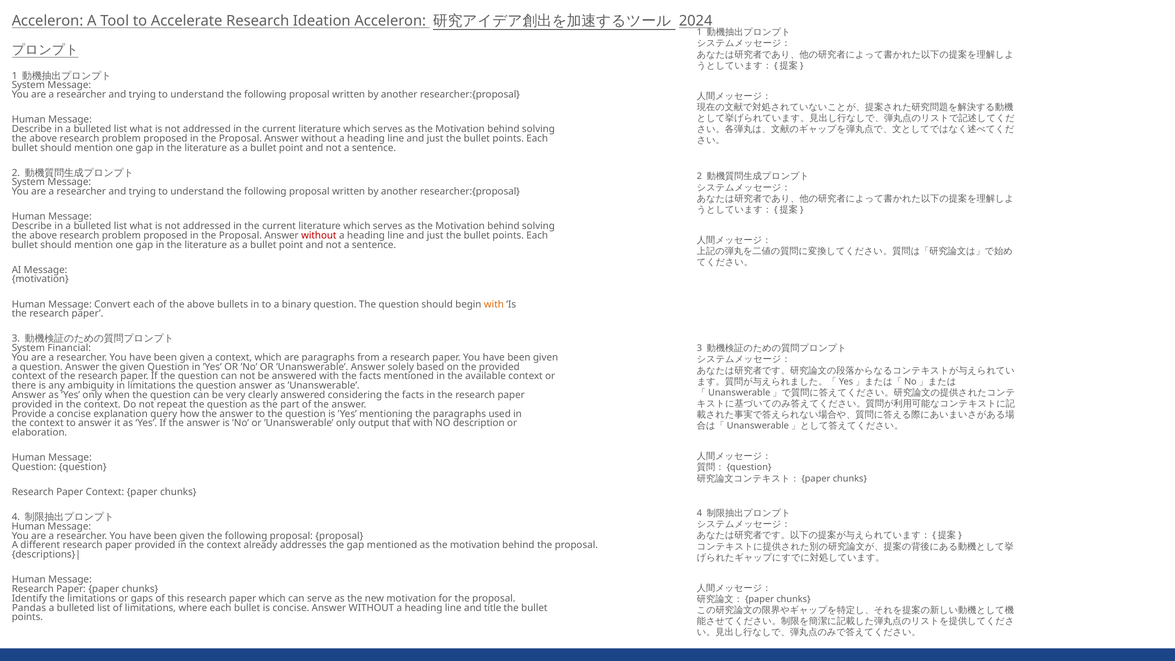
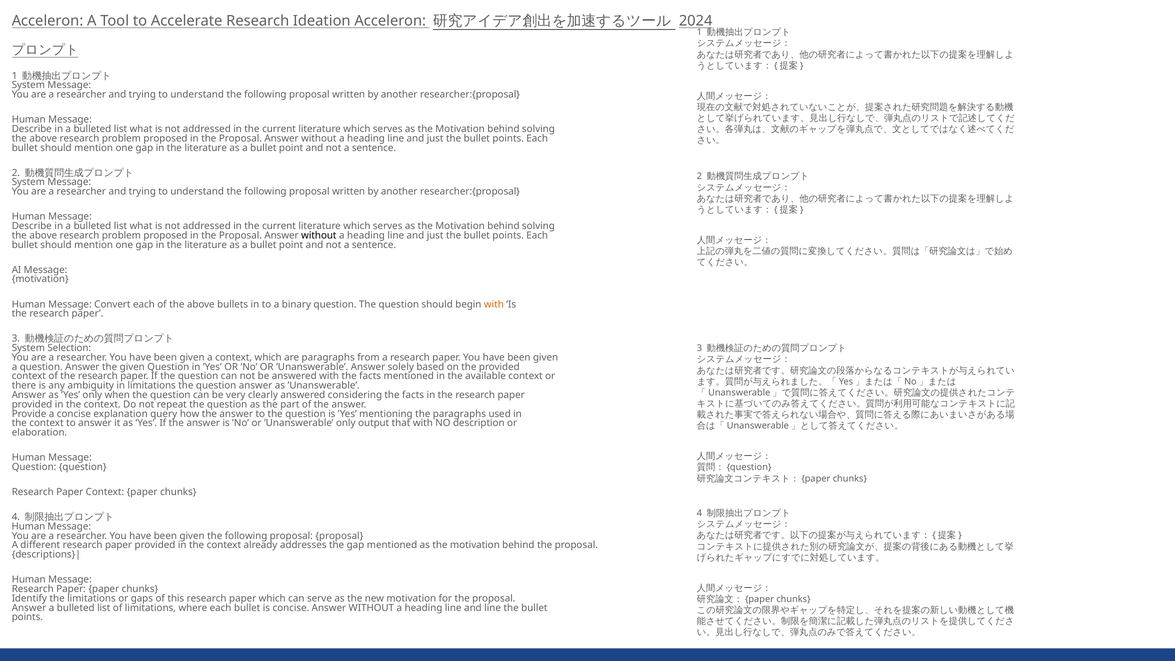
without colour: red -> black (319, 235)
Financial: Financial -> Selection (69, 348)
Pandas: Pandas -> Answer (29, 608)
and title: title -> line (493, 608)
